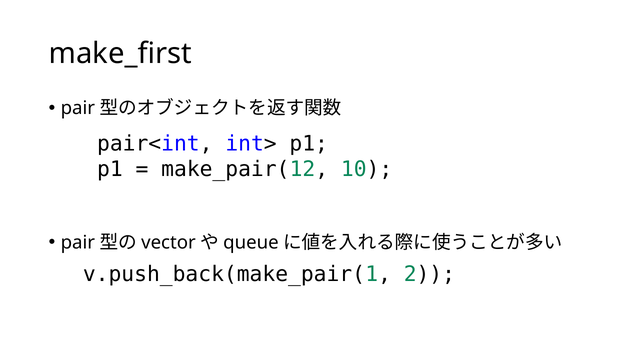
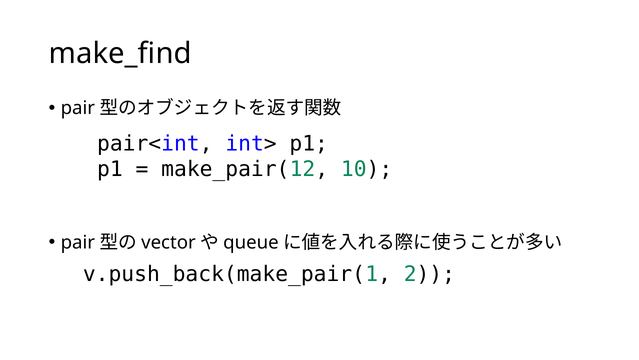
make_first: make_first -> make_find (120, 54)
